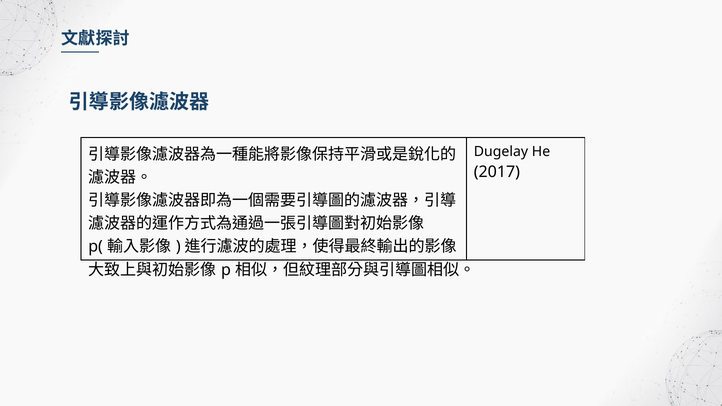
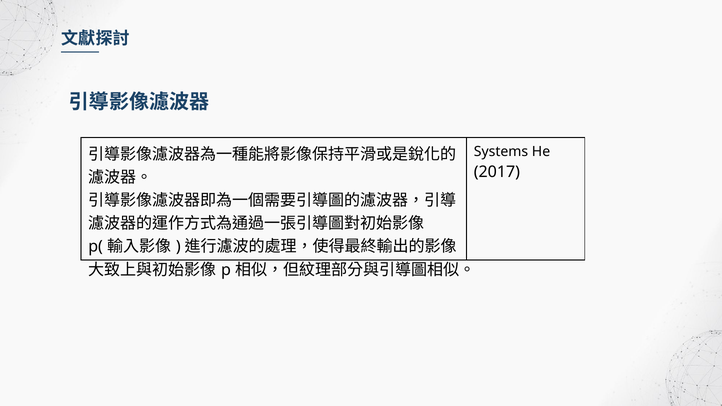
Dugelay: Dugelay -> Systems (501, 151)
